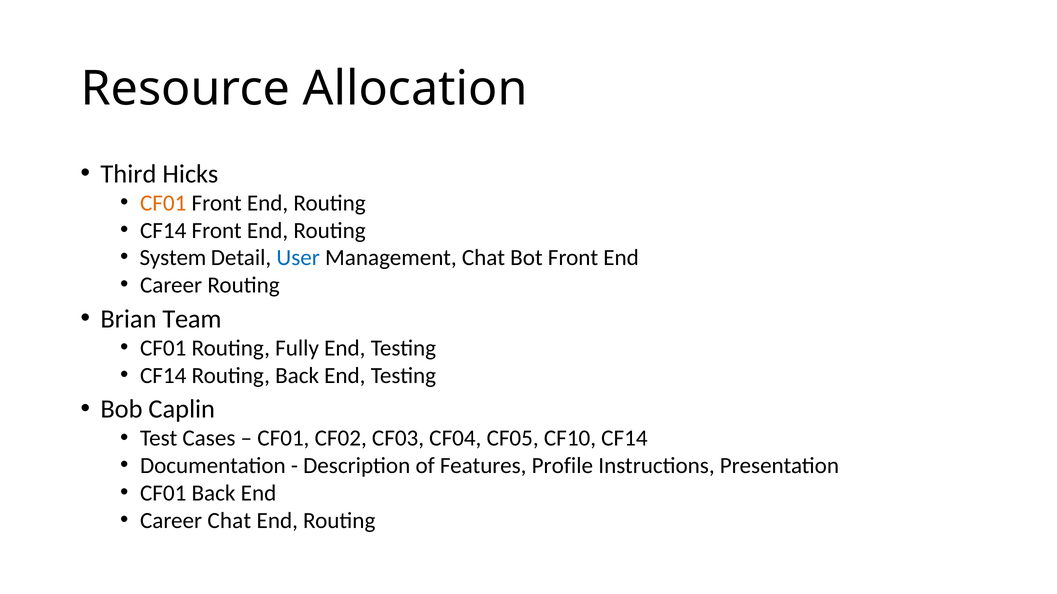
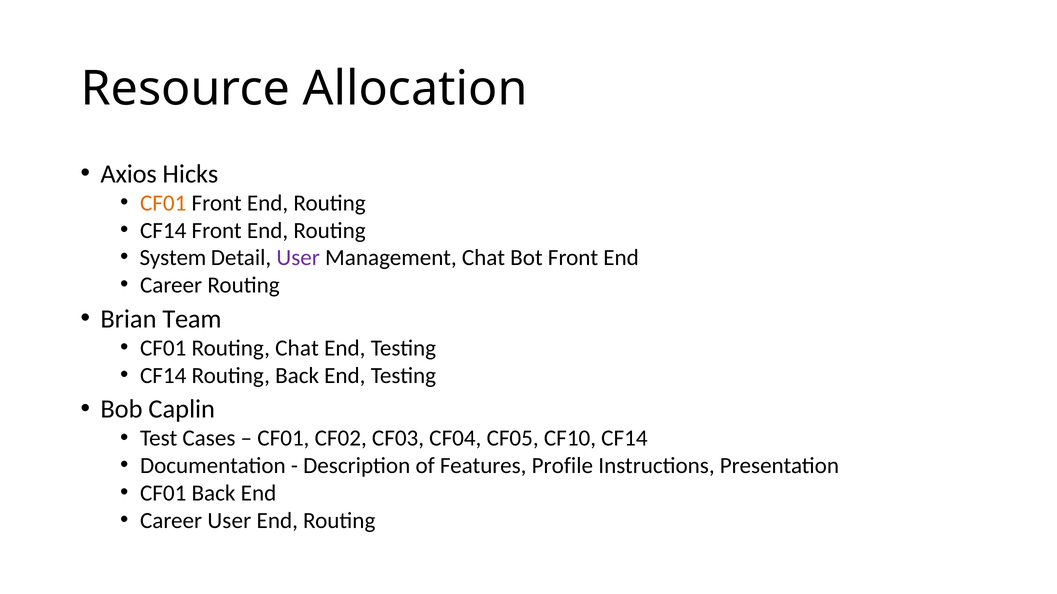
Third: Third -> Axios (129, 174)
User colour: blue -> purple (298, 258)
Routing Fully: Fully -> Chat (297, 348)
Career Chat: Chat -> User (229, 521)
